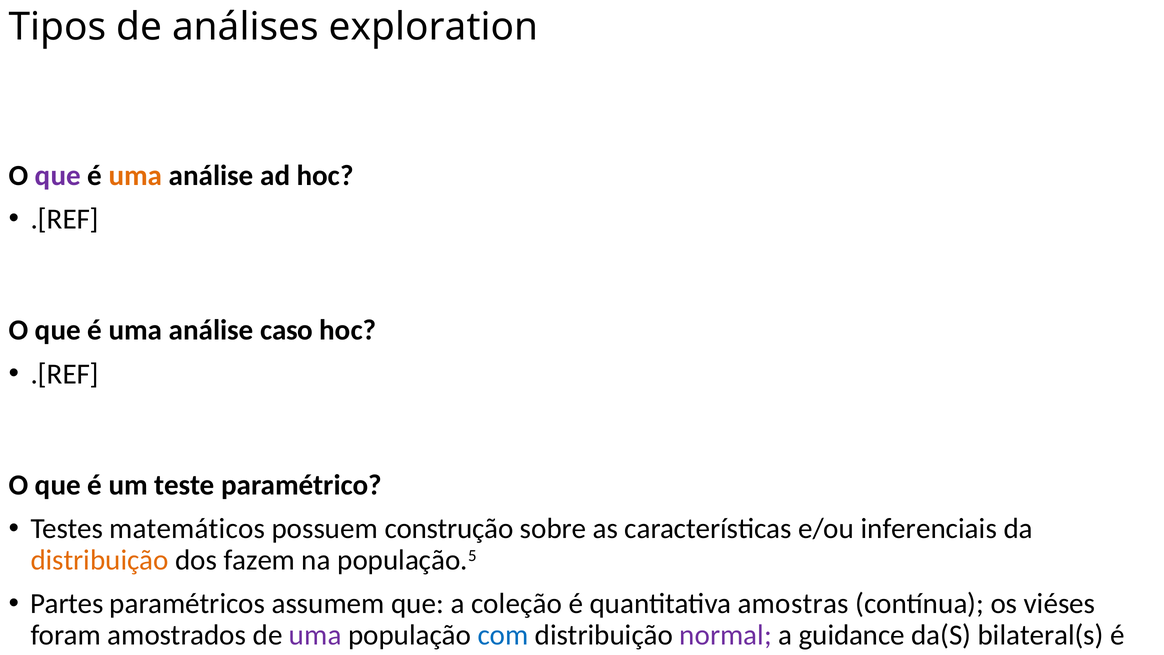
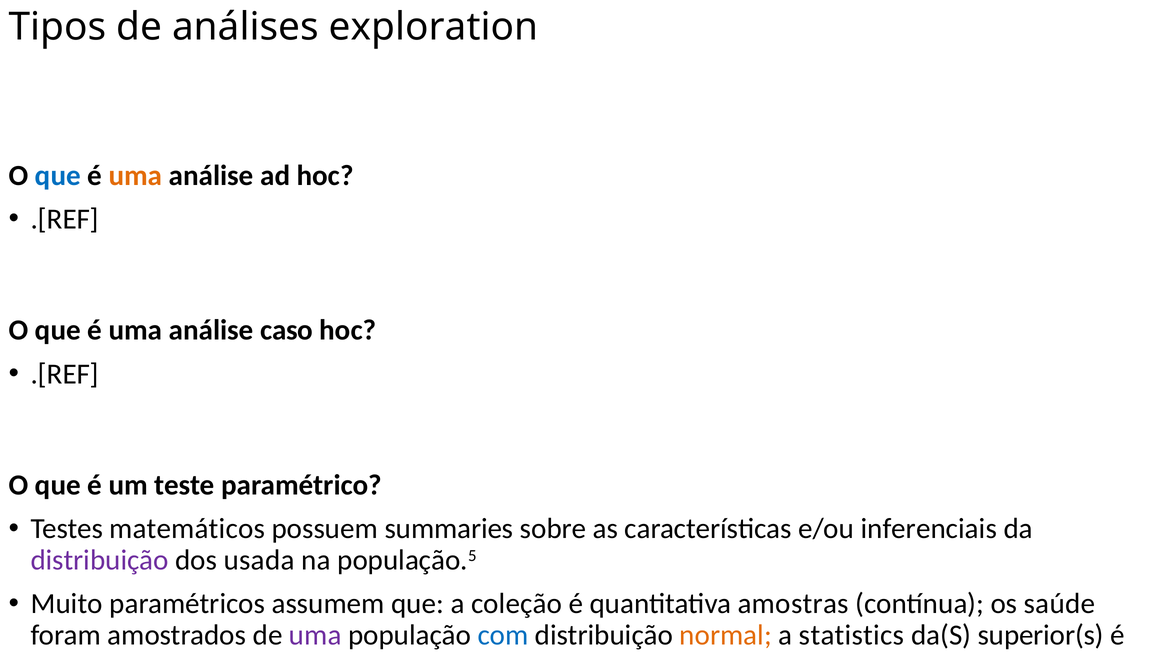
que colour: purple -> blue (58, 175)
construção: construção -> summaries (449, 529)
distribuição colour: orange -> purple (100, 560)
dos fazem: fazem -> usada (259, 560)
Partes: Partes -> Muito (67, 604)
viéses: viéses -> saúde (1059, 604)
normal colour: purple -> orange (726, 635)
guidance: guidance -> statistics (852, 635)
bilateral(s: bilateral(s -> superior(s (1041, 635)
